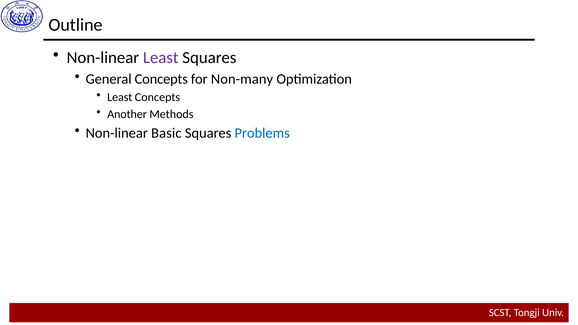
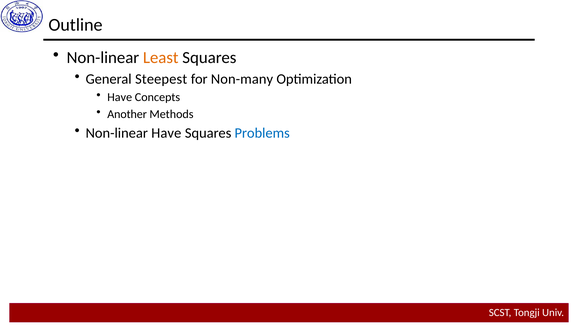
Least colour: purple -> orange (161, 58)
General Concepts: Concepts -> Steepest (161, 79)
Least: Least -> Have (120, 97)
Non-linear Basic: Basic -> Have (166, 133)
